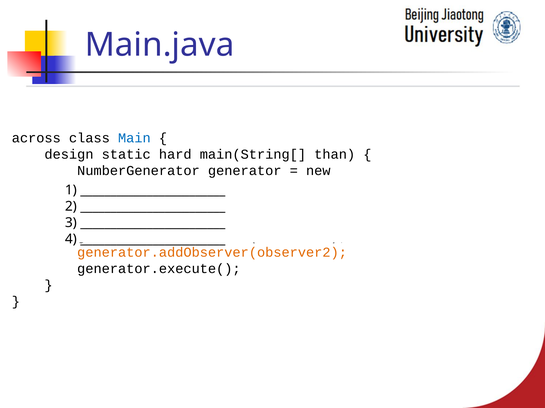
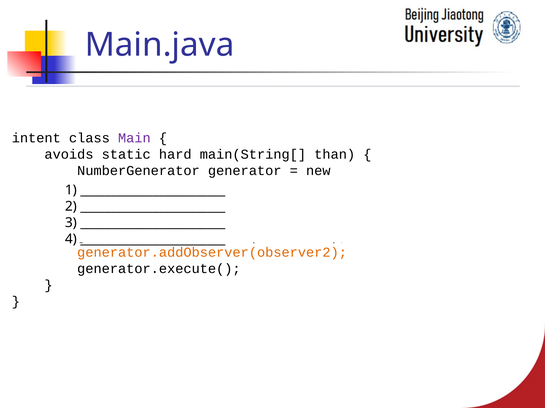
across: across -> intent (36, 138)
Main colour: blue -> purple (134, 138)
design: design -> avoids (69, 155)
